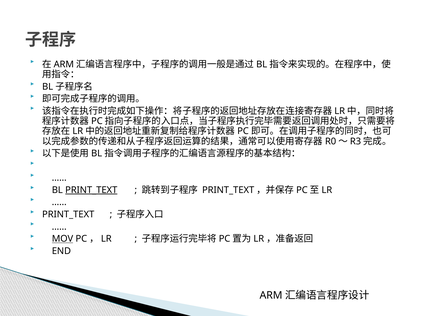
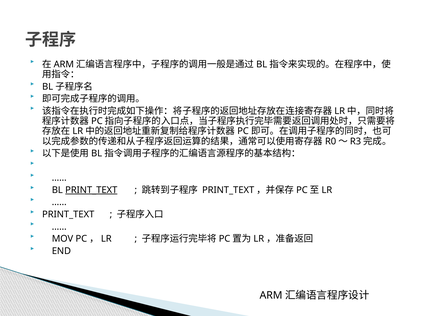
MOV underline: present -> none (63, 239)
